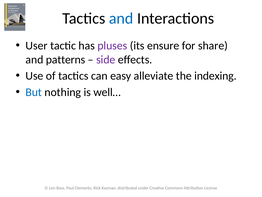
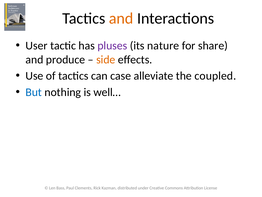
and colour: blue -> orange (121, 18)
ensure: ensure -> nature (163, 45)
patterns: patterns -> produce (66, 59)
side colour: purple -> orange (106, 59)
easy: easy -> case (121, 76)
indexing: indexing -> coupled (215, 76)
